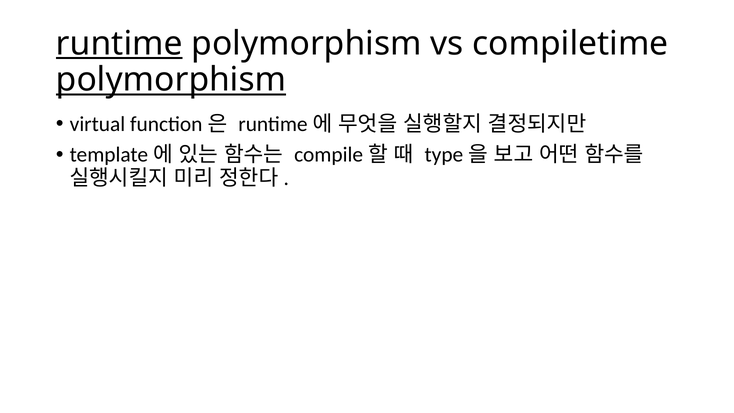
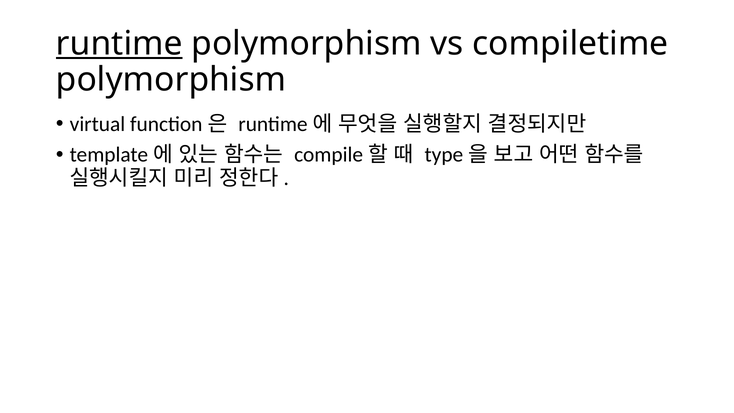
polymorphism underline: present -> none (171, 80)
